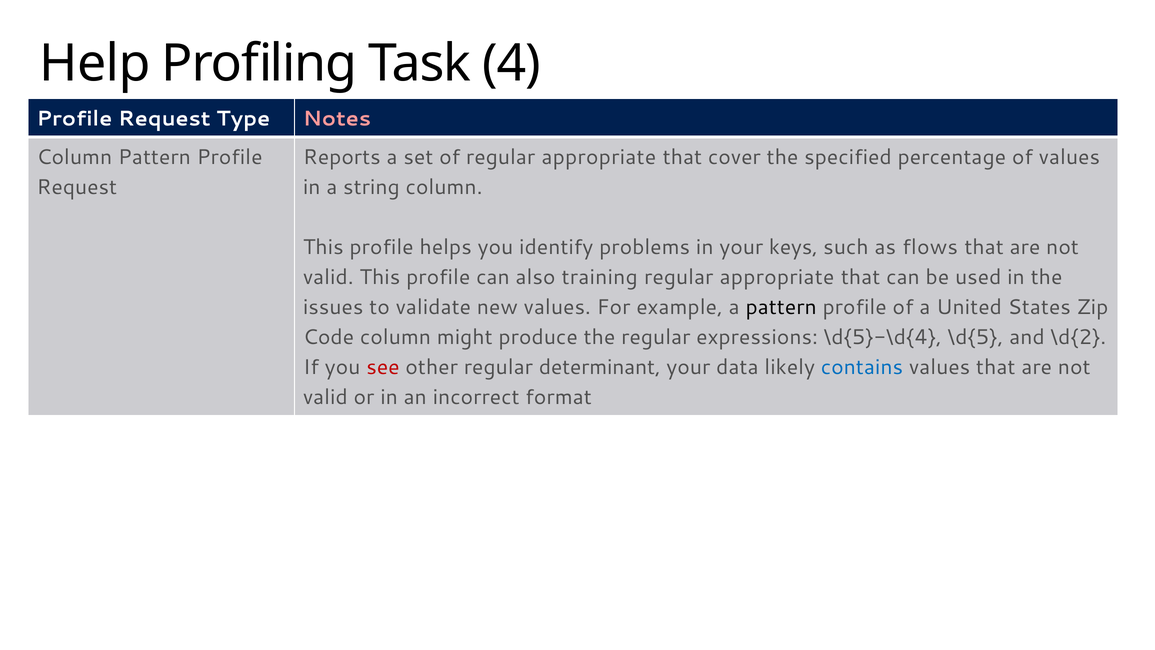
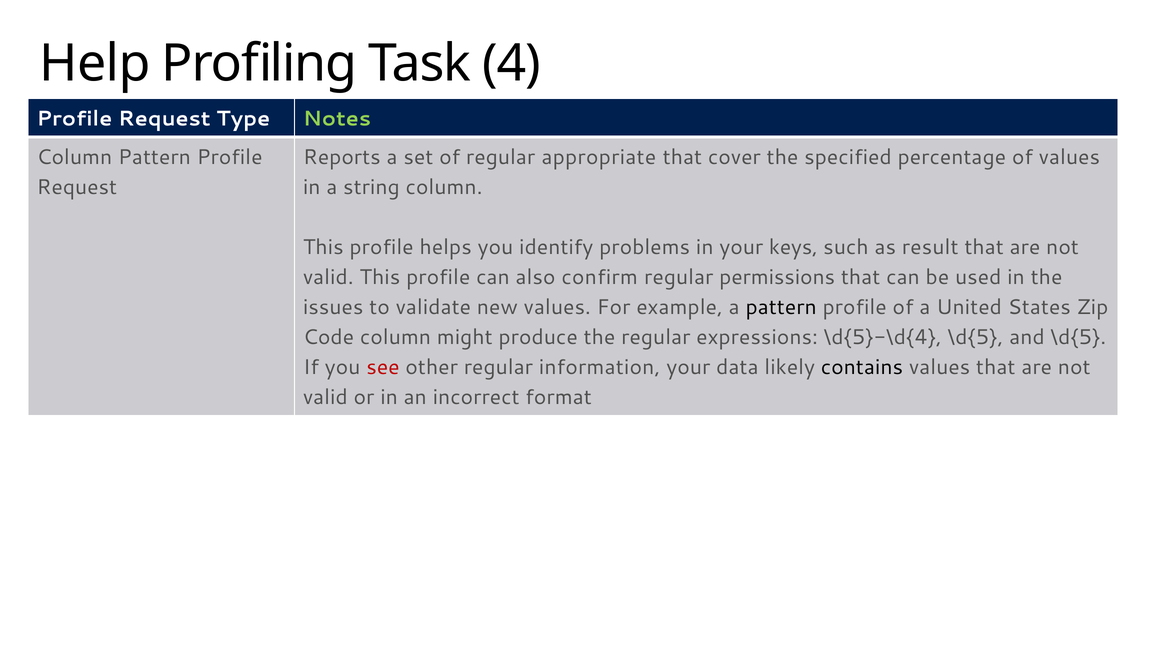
Notes colour: pink -> light green (337, 119)
flows: flows -> result (930, 247)
training: training -> confirm (600, 277)
appropriate: appropriate -> permissions (777, 277)
and \d{2: \d{2 -> \d{5 (1078, 337)
determinant: determinant -> information (600, 367)
contains colour: blue -> black (862, 367)
